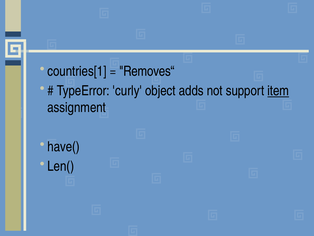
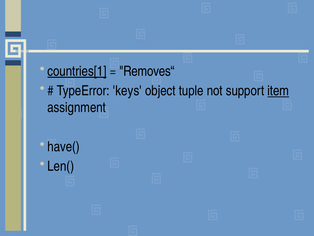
countries[1 underline: none -> present (77, 71)
curly: curly -> keys (127, 91)
adds: adds -> tuple (191, 91)
